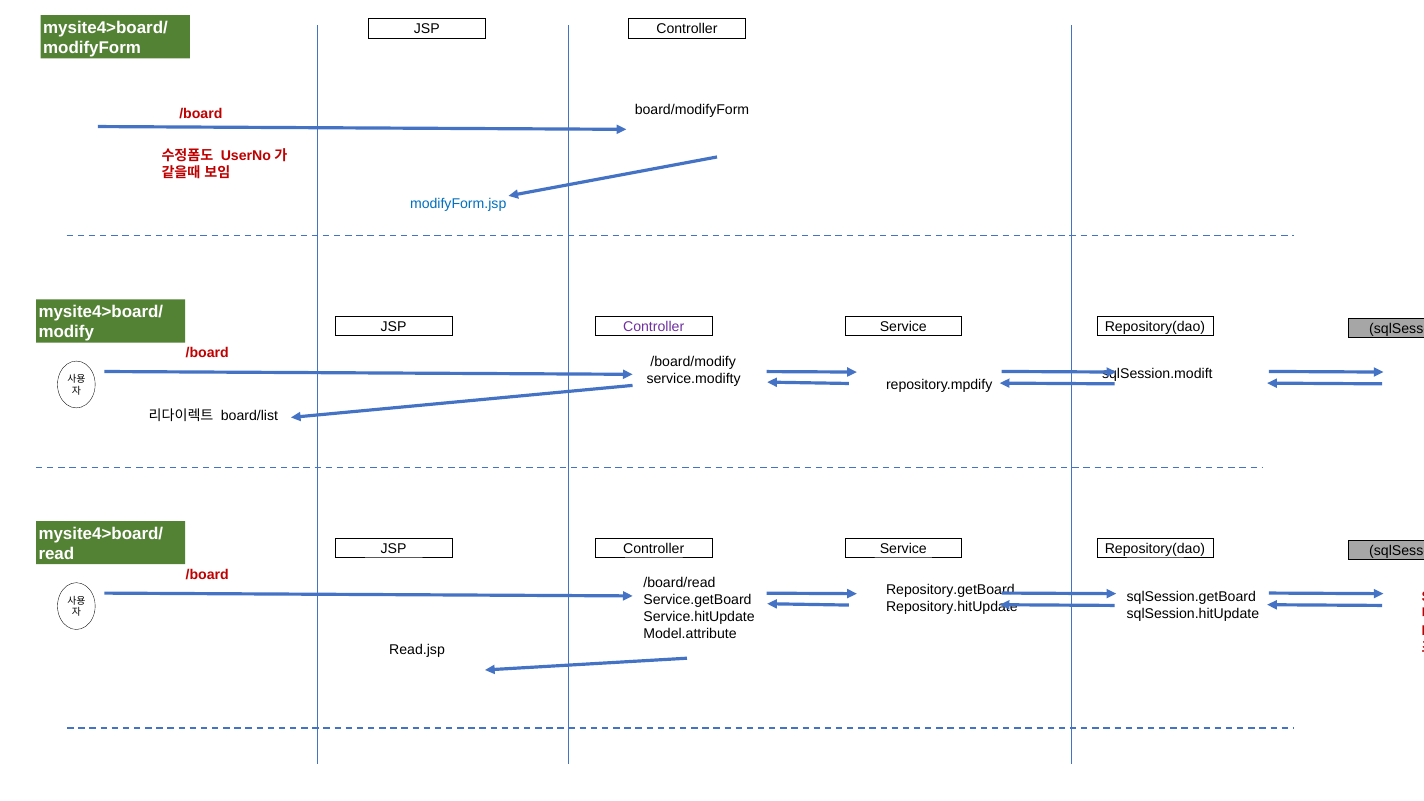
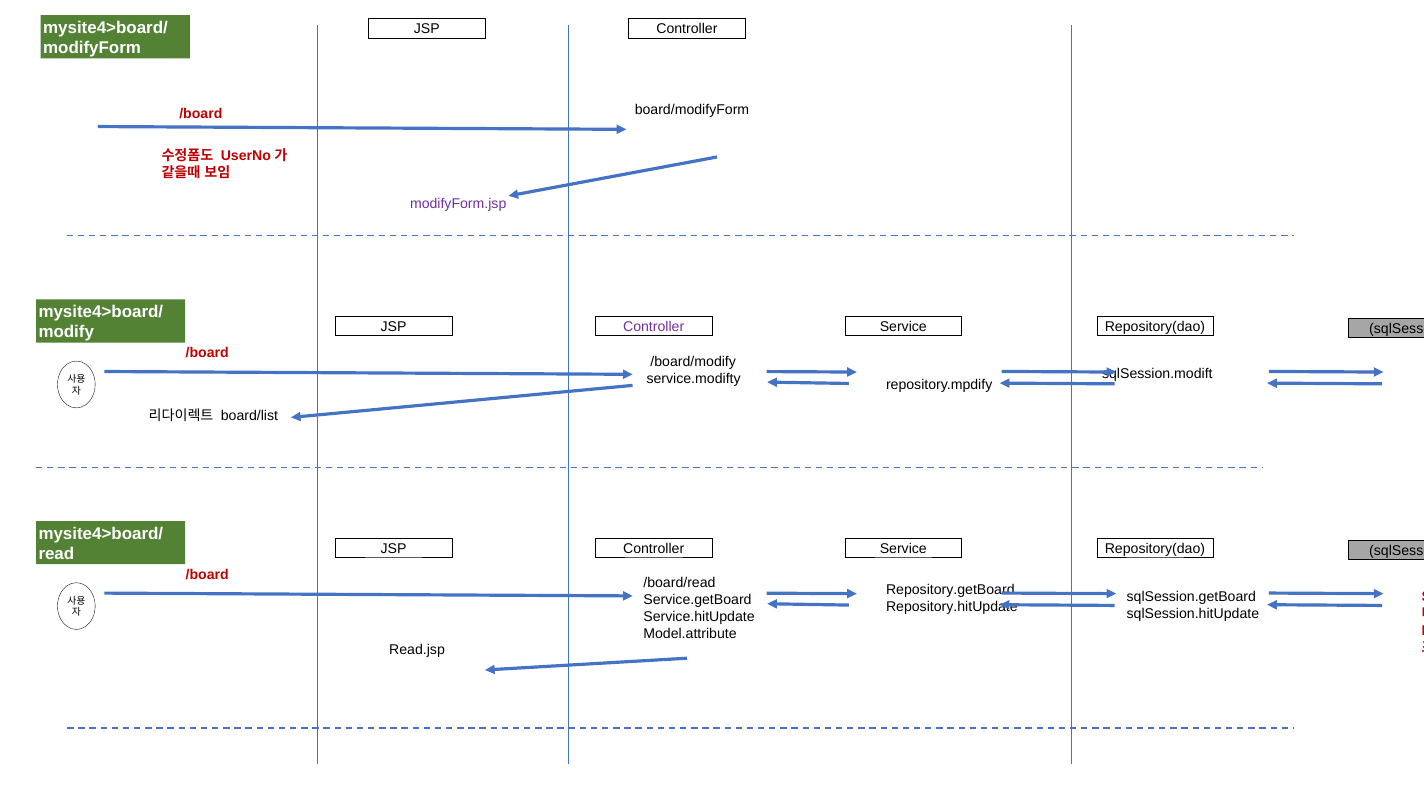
modifyForm.jsp colour: blue -> purple (458, 204)
